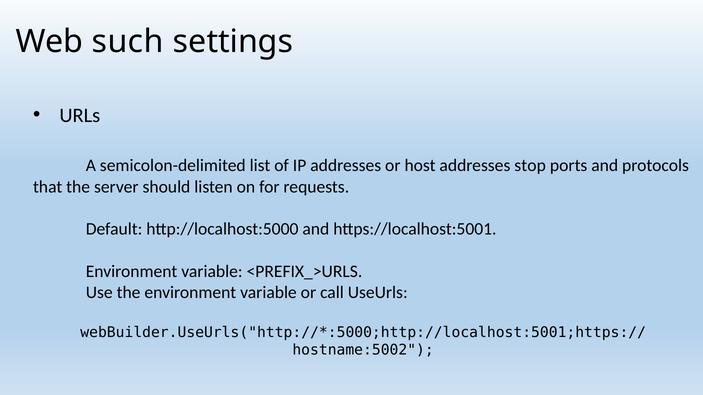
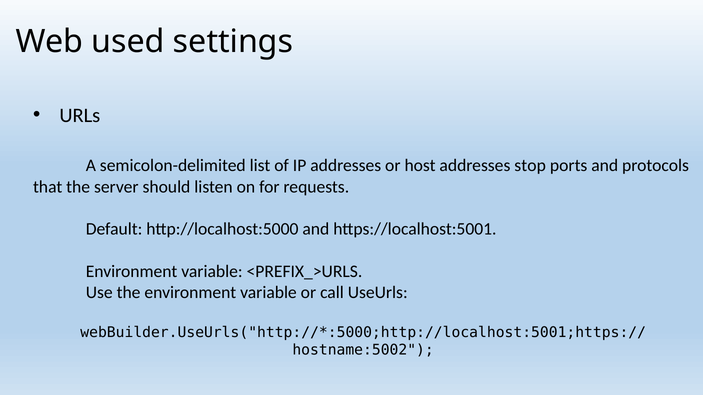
such: such -> used (128, 41)
